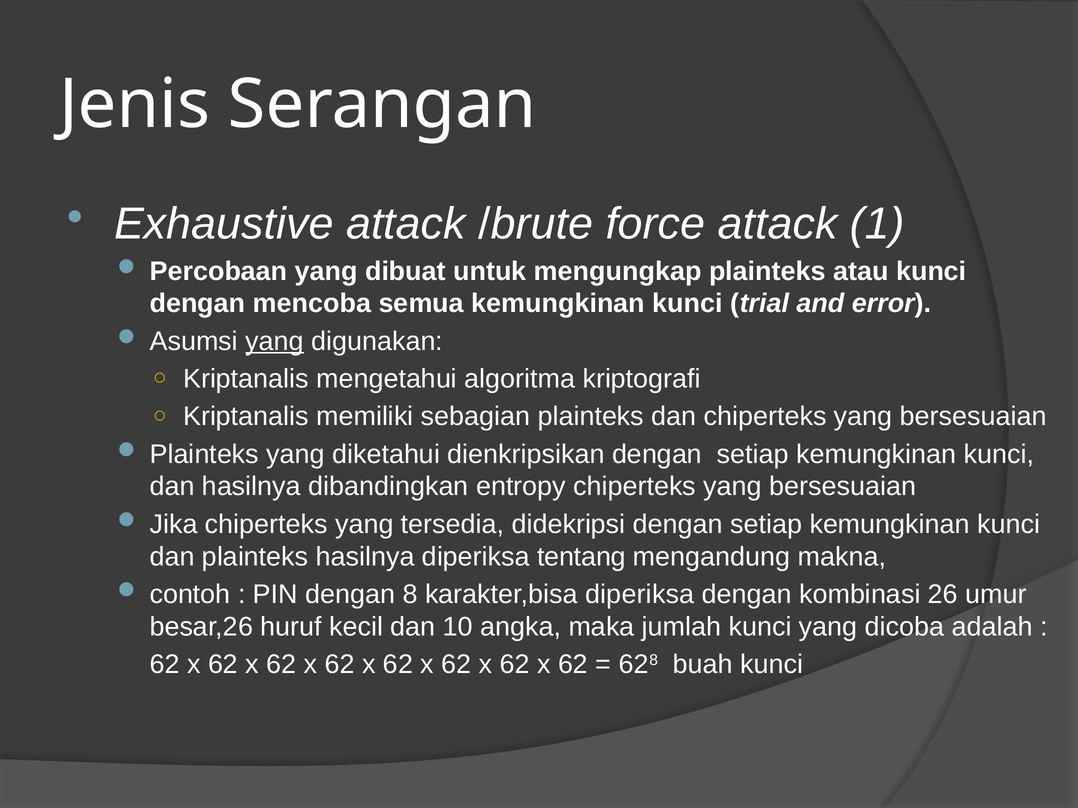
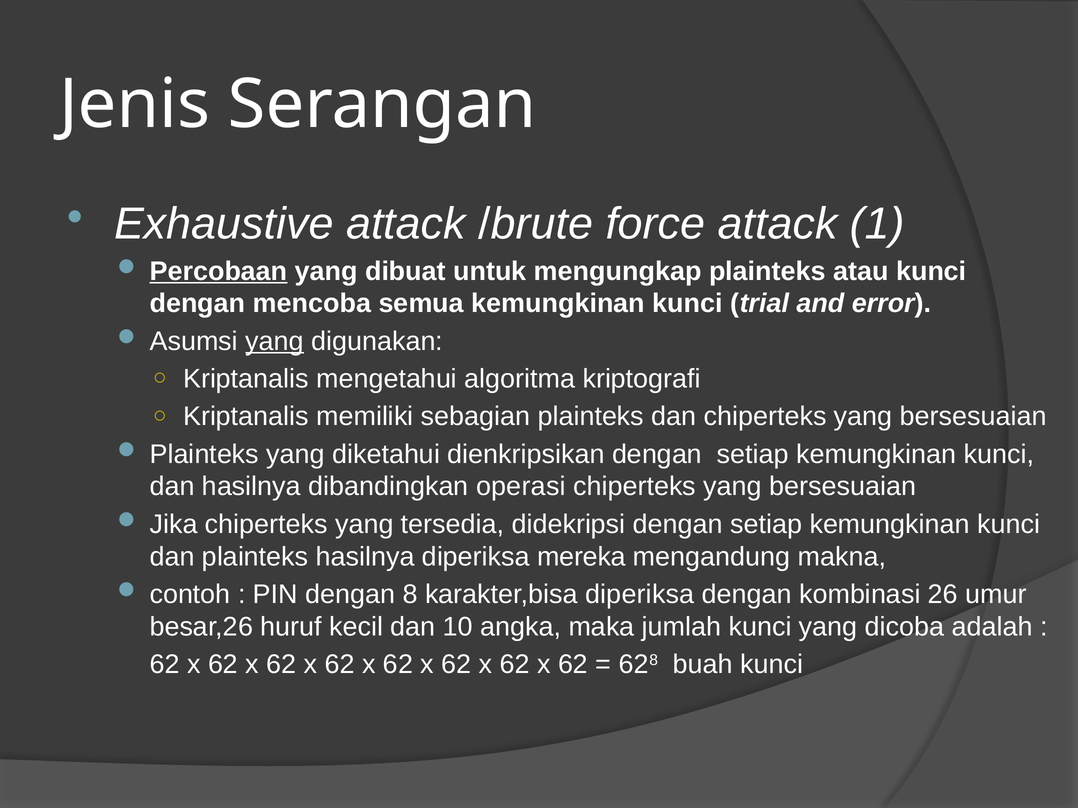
Percobaan underline: none -> present (219, 271)
entropy: entropy -> operasi (521, 487)
tentang: tentang -> mereka (581, 557)
